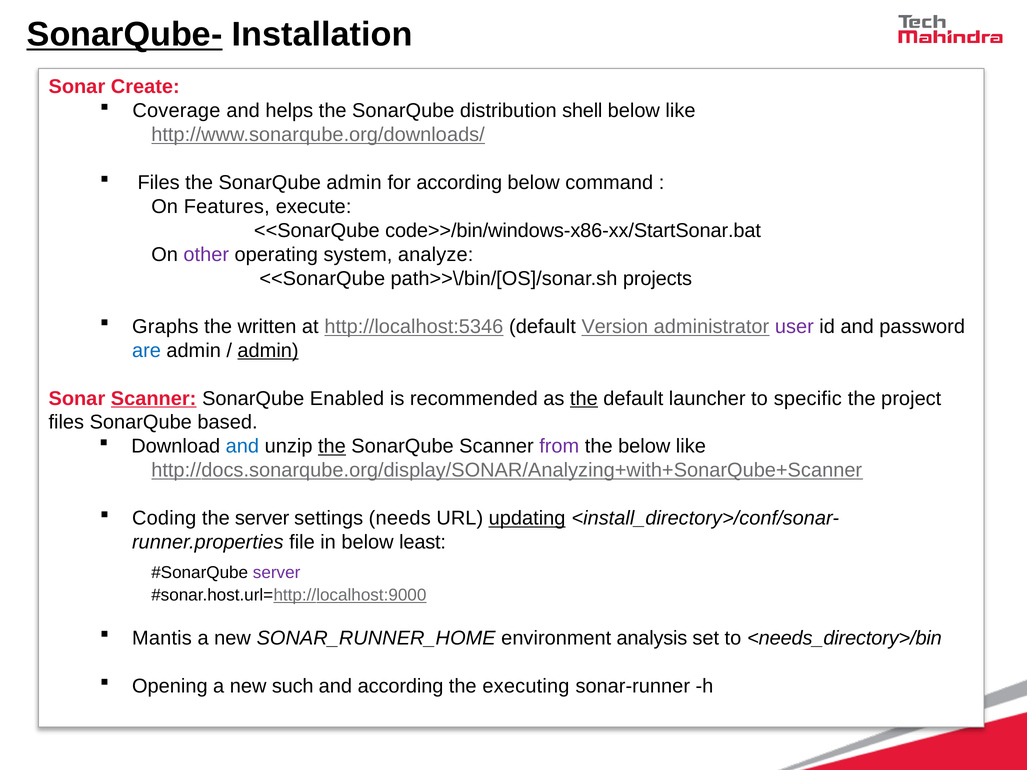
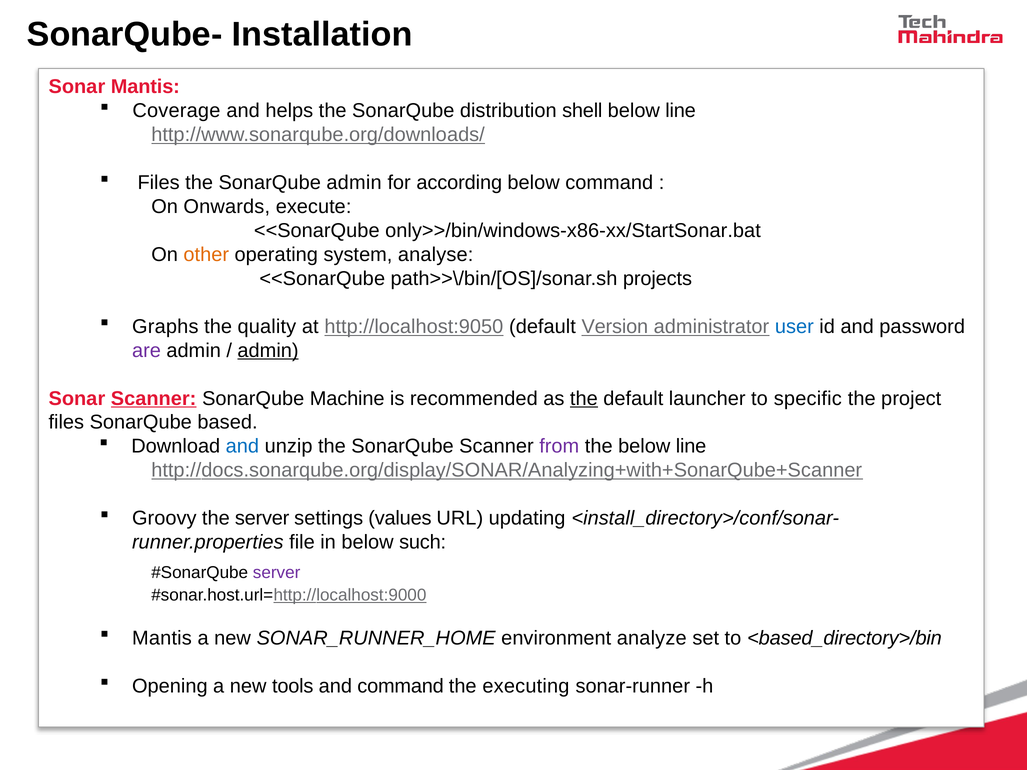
SonarQube- underline: present -> none (125, 35)
Sonar Create: Create -> Mantis (145, 87)
like: like -> line (681, 111)
Features: Features -> Onwards (227, 207)
code>>/bin/windows-x86-xx/StartSonar.bat: code>>/bin/windows-x86-xx/StartSonar.bat -> only>>/bin/windows-x86-xx/StartSonar.bat (573, 231)
other colour: purple -> orange (206, 255)
analyze: analyze -> analyse (436, 255)
written: written -> quality (267, 327)
http://localhost:5346: http://localhost:5346 -> http://localhost:9050 (414, 327)
user colour: purple -> blue (794, 327)
are colour: blue -> purple (146, 351)
Enabled: Enabled -> Machine (347, 399)
the underline: present -> none (332, 447)
the below like: like -> line (691, 447)
Coding: Coding -> Groovy (164, 518)
needs: needs -> values (400, 518)
updating underline: present -> none (527, 518)
least: least -> such (423, 542)
analysis: analysis -> analyze (652, 638)
<needs_directory>/bin: <needs_directory>/bin -> <based_directory>/bin (845, 638)
such: such -> tools (293, 686)
and according: according -> command (401, 686)
